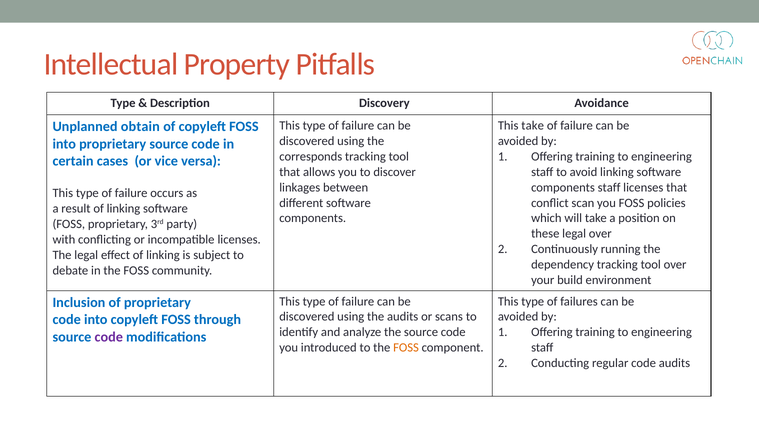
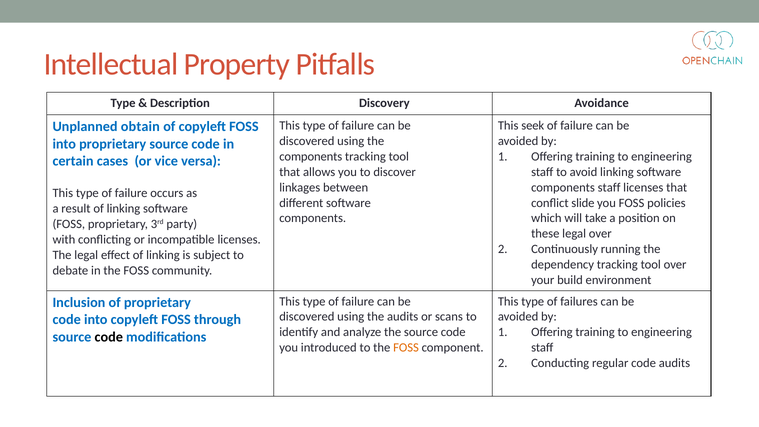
This take: take -> seek (533, 125)
corresponds: corresponds -> components (311, 156)
scan: scan -> slide (583, 203)
code colour: purple -> black (109, 337)
